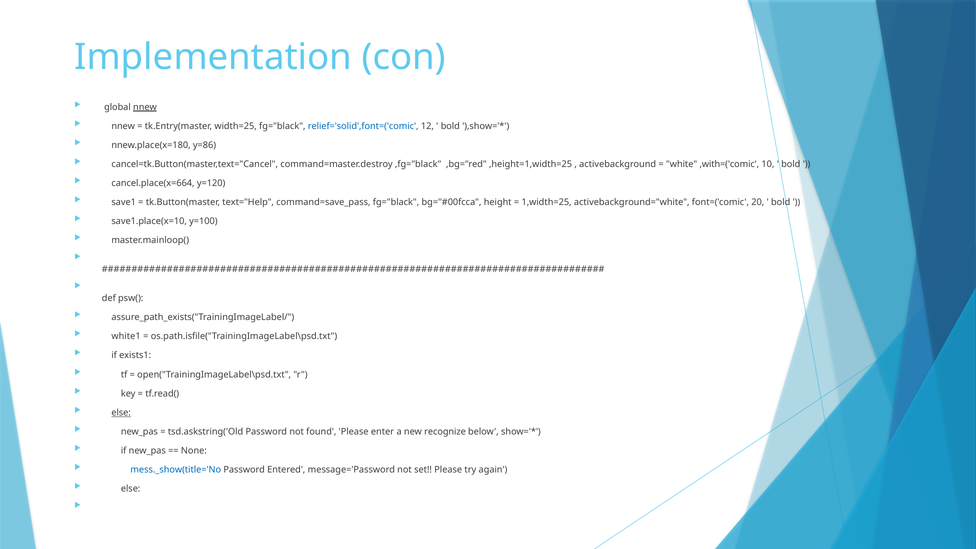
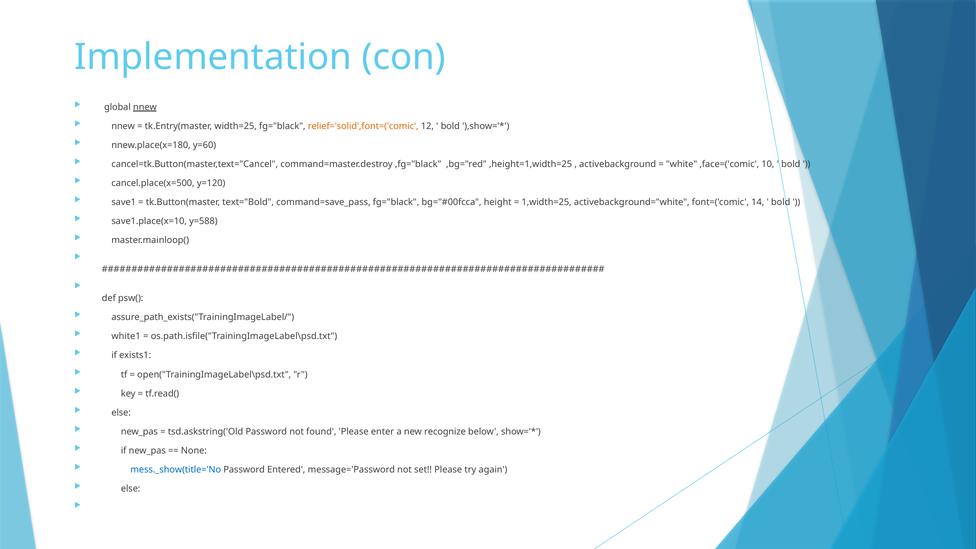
relief='solid',font=('comic colour: blue -> orange (363, 126)
y=86: y=86 -> y=60 (205, 145)
,with=('comic: ,with=('comic -> ,face=('comic (729, 164)
cancel.place(x=664: cancel.place(x=664 -> cancel.place(x=500 (153, 183)
text="Help: text="Help -> text="Bold (248, 202)
20: 20 -> 14 (758, 202)
y=100: y=100 -> y=588 (203, 221)
else underline: present -> none (121, 413)
